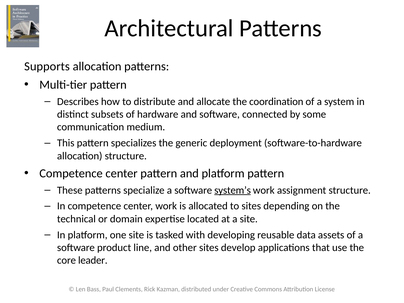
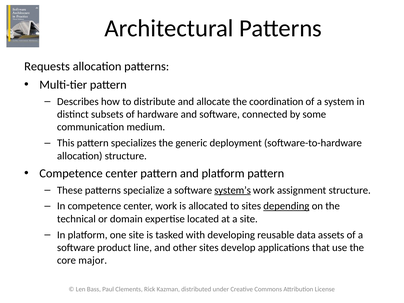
Supports: Supports -> Requests (47, 66)
depending underline: none -> present (286, 206)
leader: leader -> major (93, 260)
